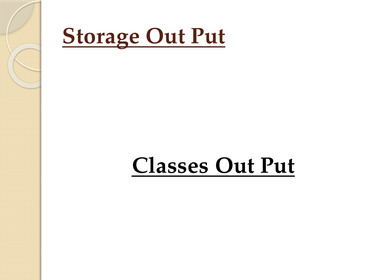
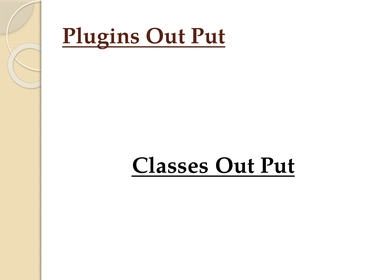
Storage: Storage -> Plugins (101, 36)
